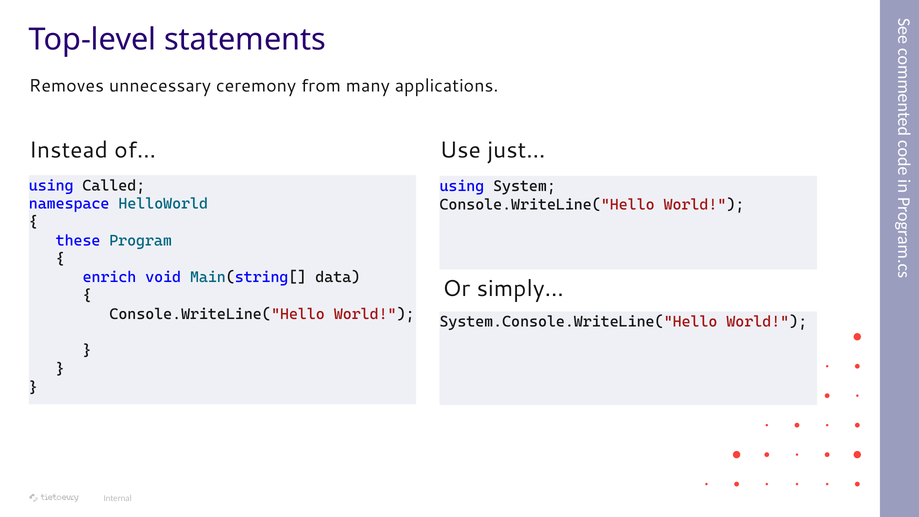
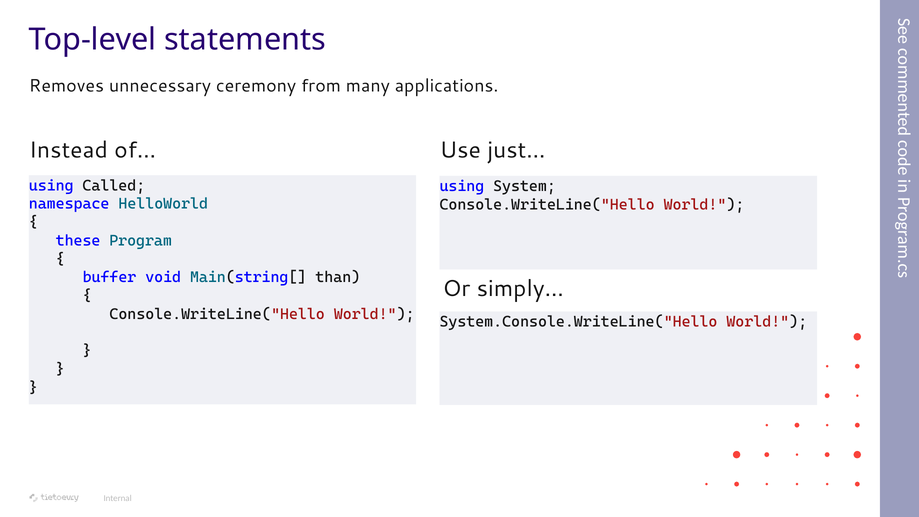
enrich: enrich -> buffer (109, 277)
data: data -> than (338, 277)
